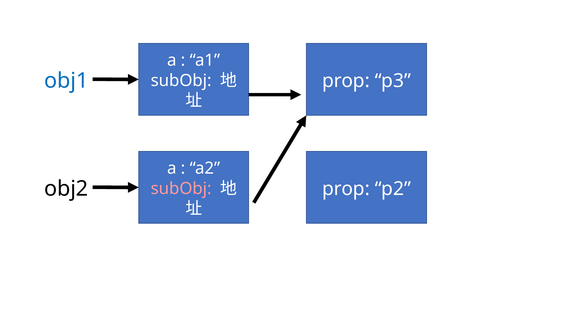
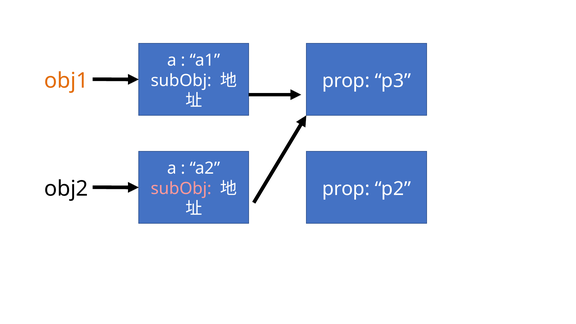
obj1 colour: blue -> orange (66, 81)
